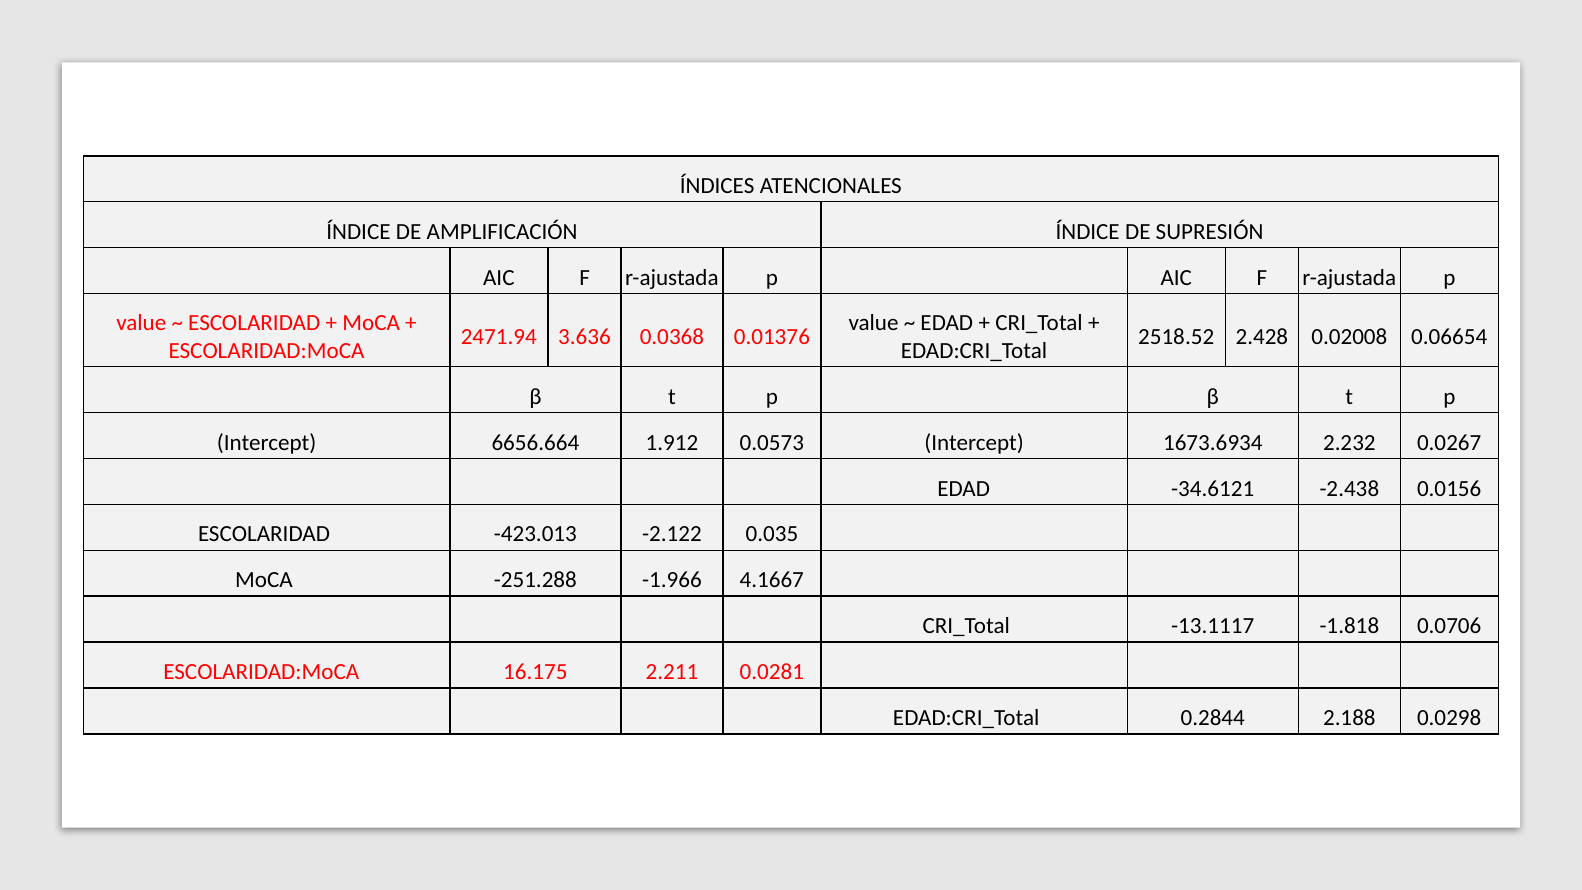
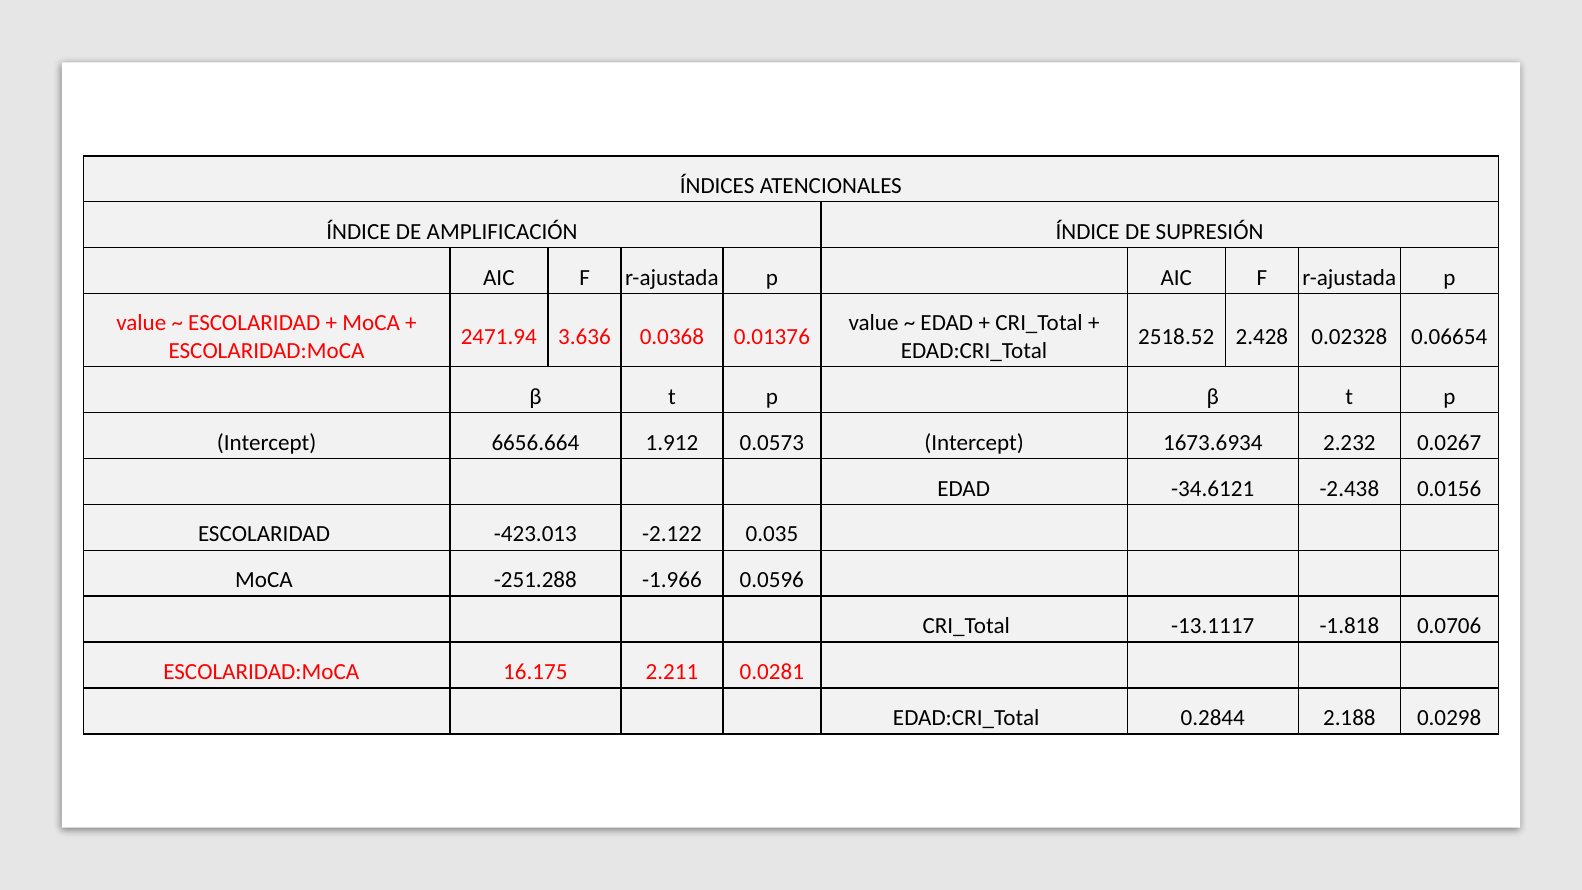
0.02008: 0.02008 -> 0.02328 (1349, 337)
4.1667: 4.1667 -> 0.0596 (772, 580)
